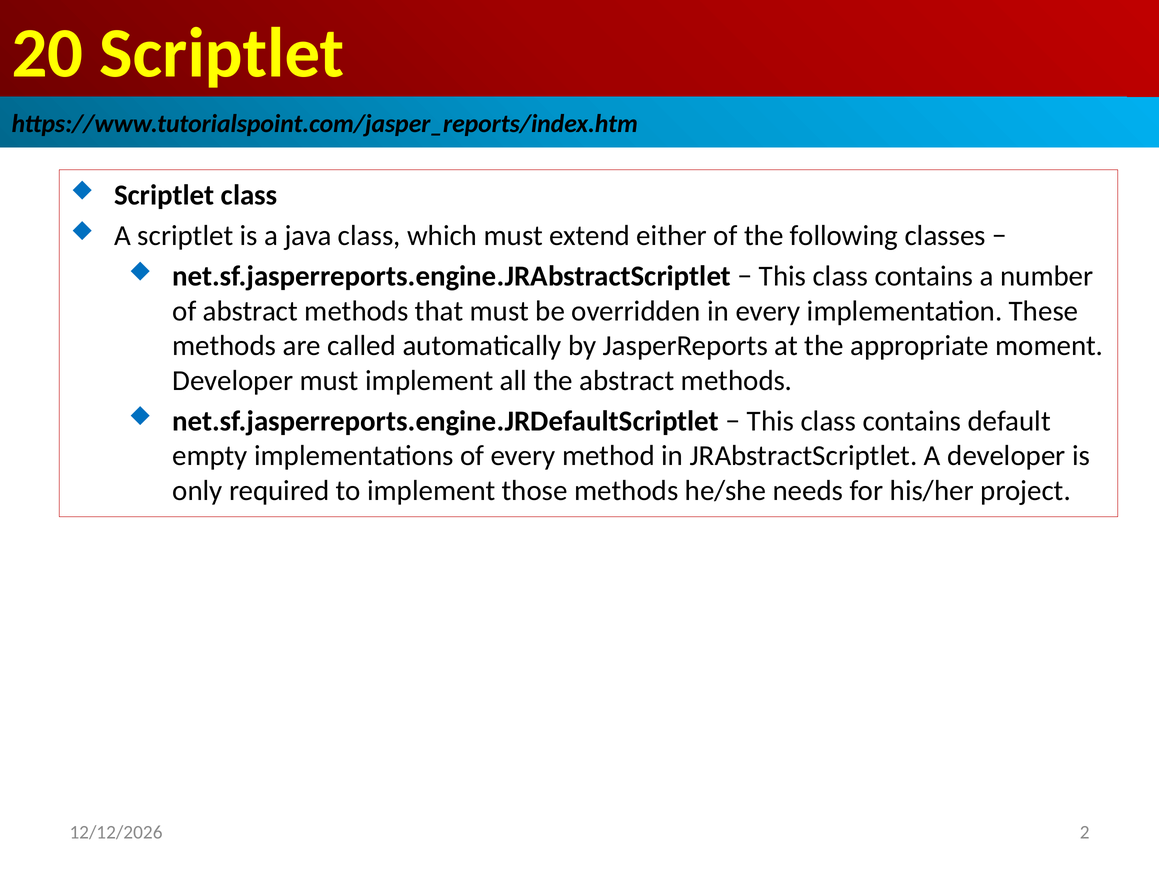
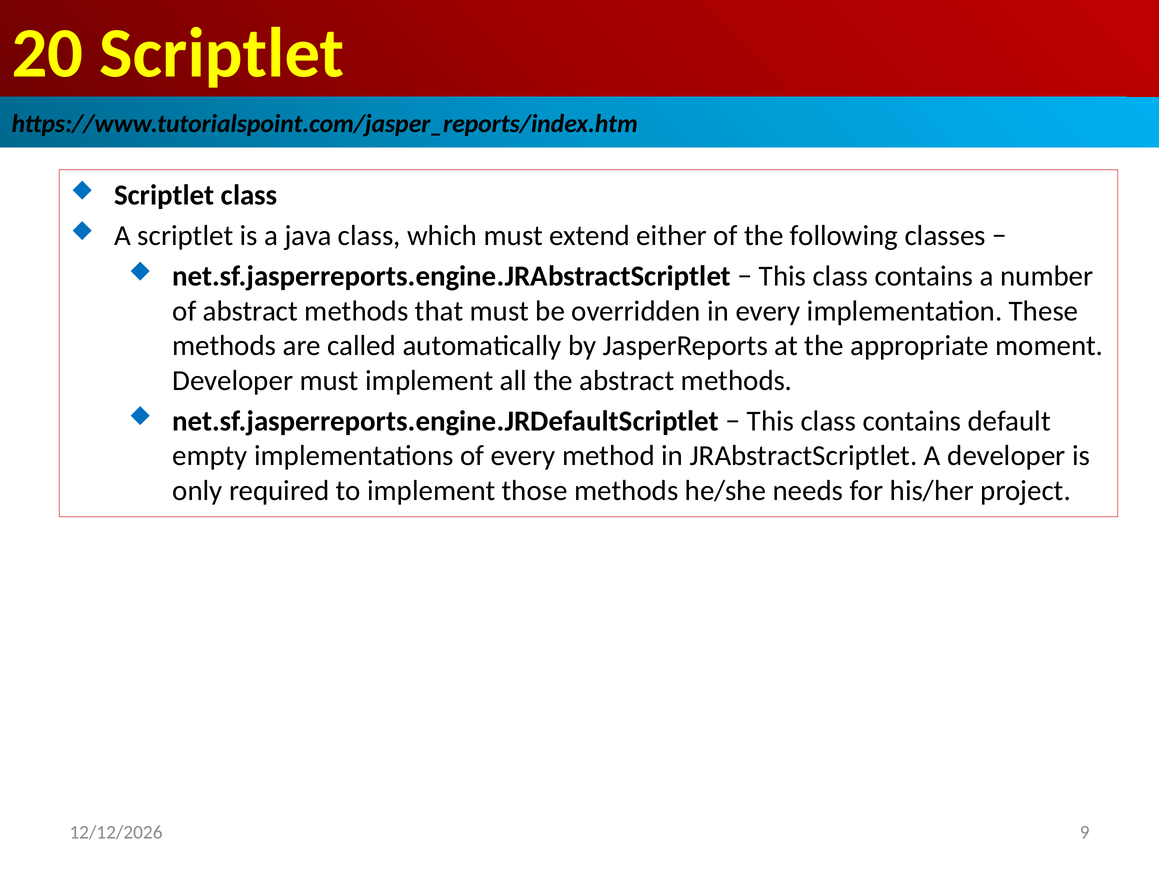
2: 2 -> 9 (1085, 832)
